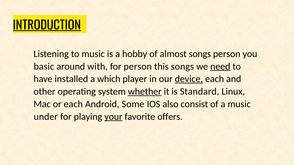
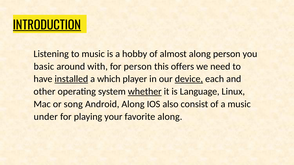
almost songs: songs -> along (200, 54)
this songs: songs -> offers (182, 67)
need underline: present -> none (220, 67)
installed underline: none -> present (71, 79)
Standard: Standard -> Language (200, 92)
or each: each -> song (73, 104)
Android Some: Some -> Along (133, 104)
your underline: present -> none (113, 117)
favorite offers: offers -> along (170, 117)
